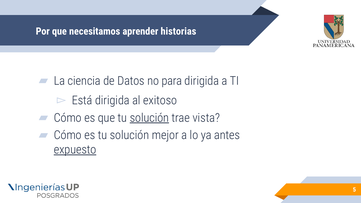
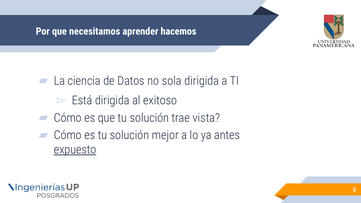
historias: historias -> hacemos (178, 31)
para: para -> sola (172, 81)
solución underline: present -> none (149, 118)
